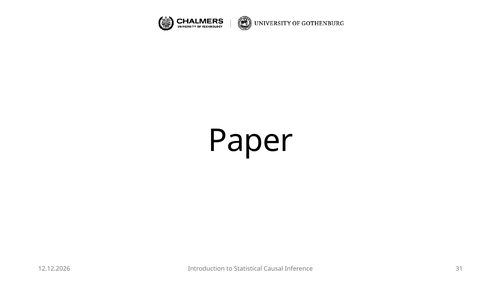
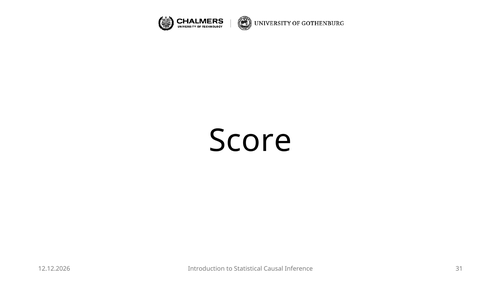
Paper: Paper -> Score (250, 141)
